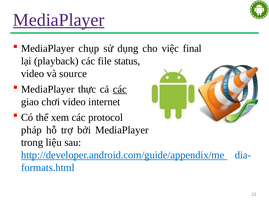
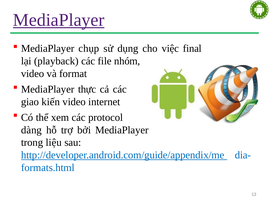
status: status -> nhóm (127, 61)
source: source -> format (73, 74)
các underline: present -> none (120, 89)
chơi: chơi -> kiến (51, 102)
pháp: pháp -> dàng (31, 130)
